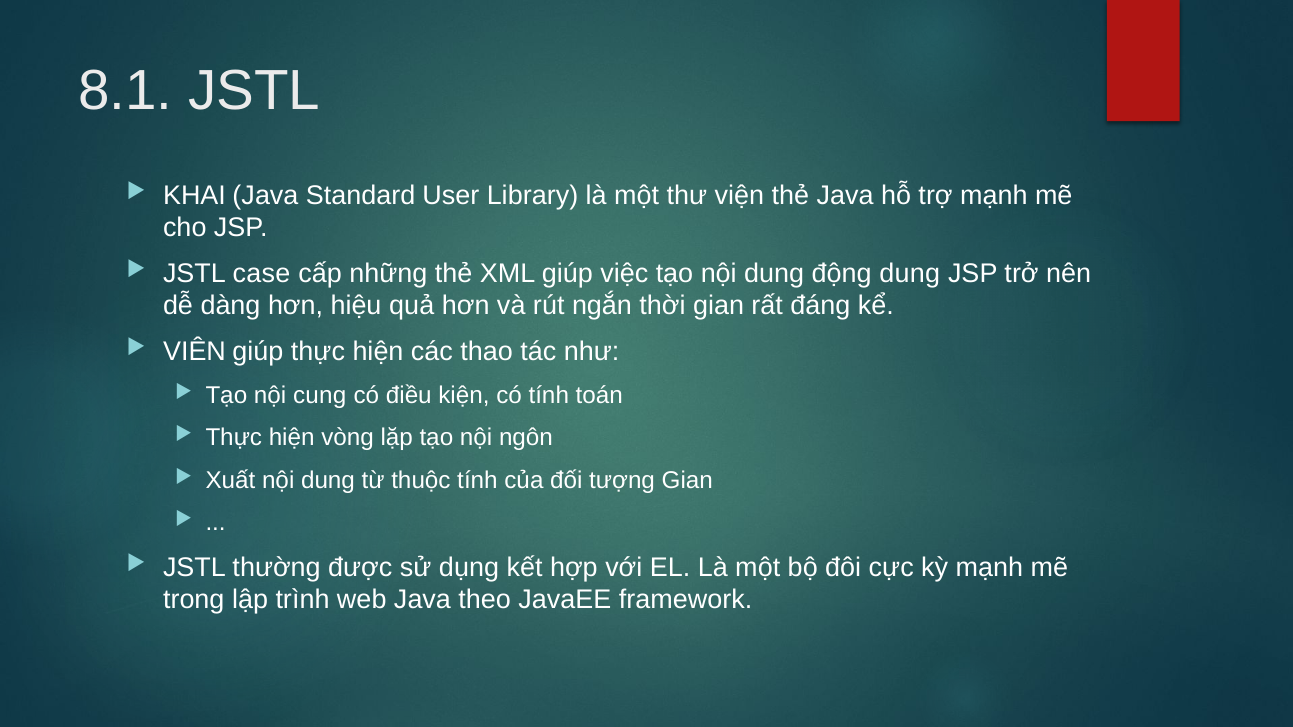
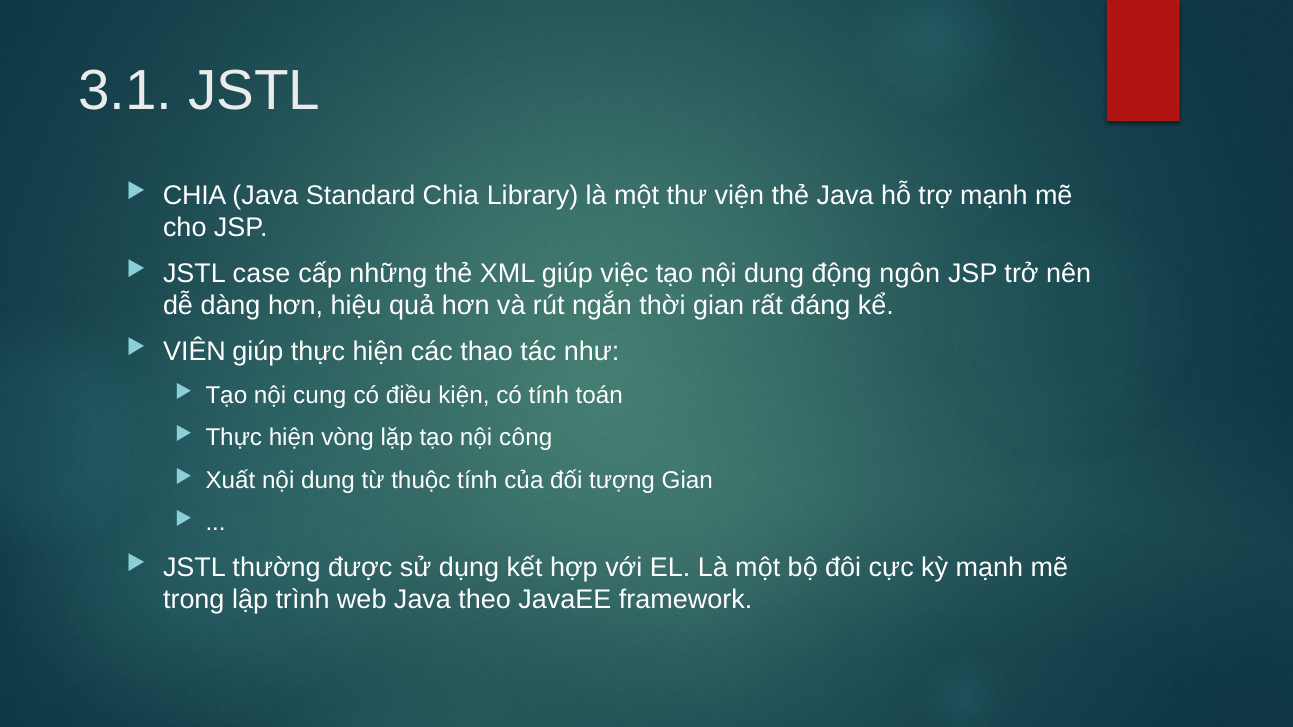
8.1: 8.1 -> 3.1 (125, 91)
KHAI: KHAI -> CHIA (195, 195)
Standard User: User -> Chia (451, 195)
động dung: dung -> ngôn (910, 273)
ngôn: ngôn -> công (526, 438)
